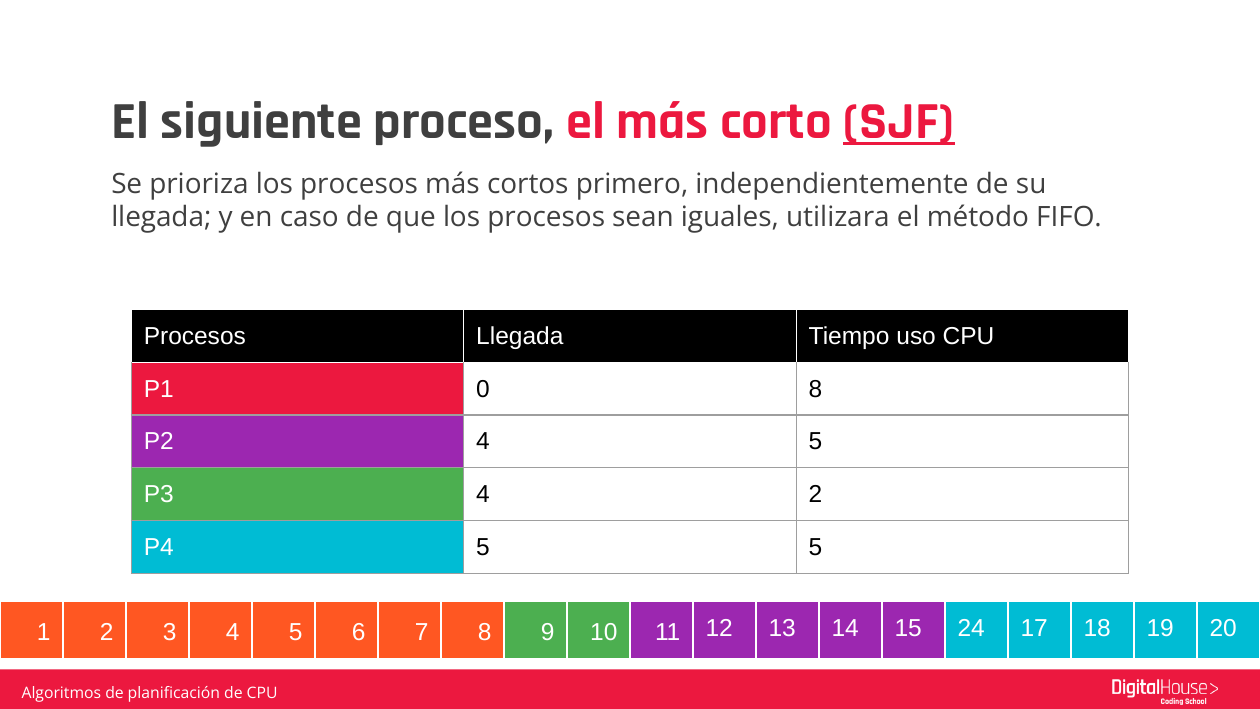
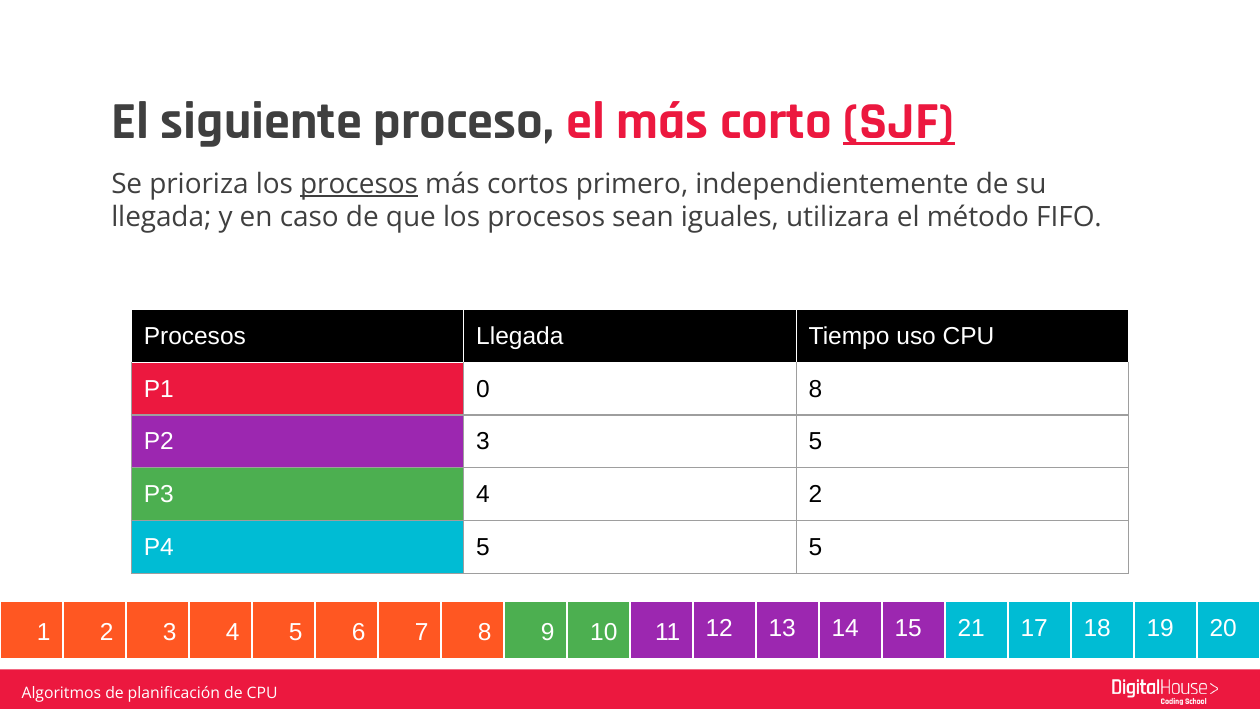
procesos underline: none -> present (359, 184)
P2 4: 4 -> 3 (483, 442)
24: 24 -> 21 (971, 628)
